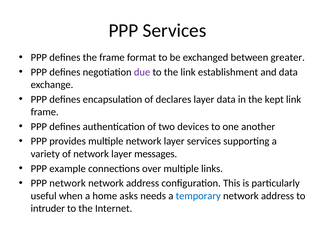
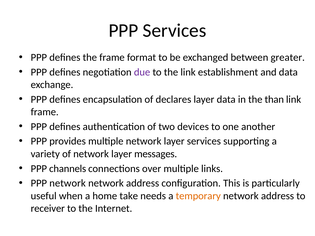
kept: kept -> than (274, 99)
example: example -> channels (68, 169)
asks: asks -> take (129, 196)
temporary colour: blue -> orange (198, 196)
intruder: intruder -> receiver (48, 209)
